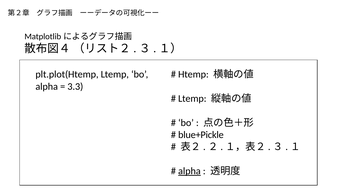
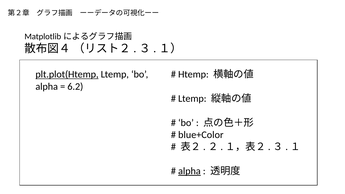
plt.plot(Htemp underline: none -> present (67, 74)
3.3: 3.3 -> 6.2 (75, 87)
blue+Pickle: blue+Pickle -> blue+Color (201, 135)
